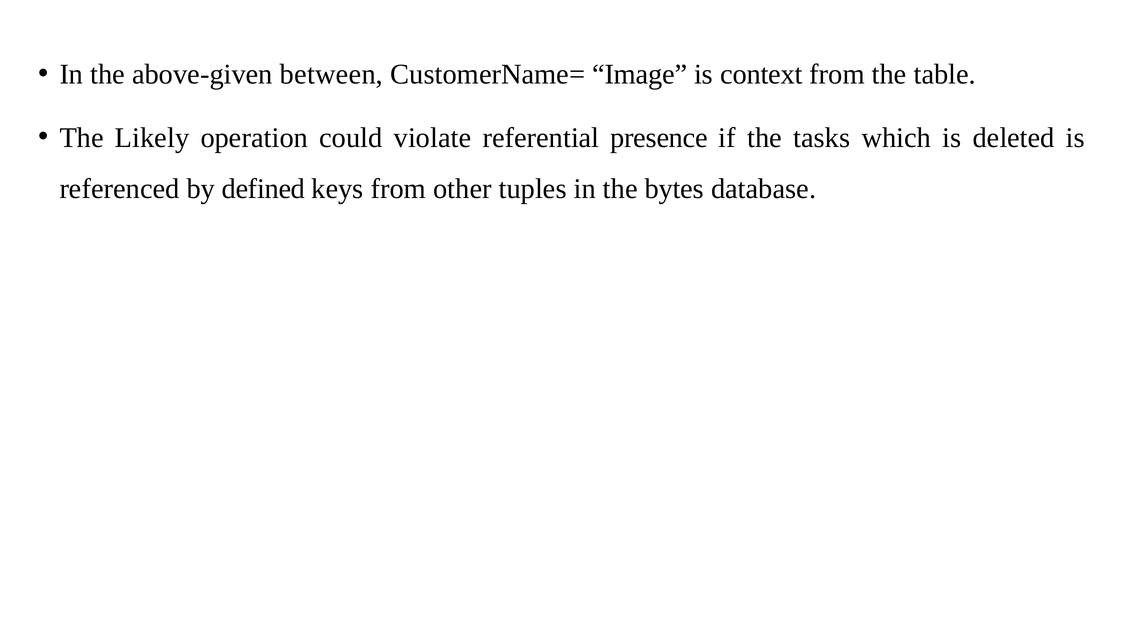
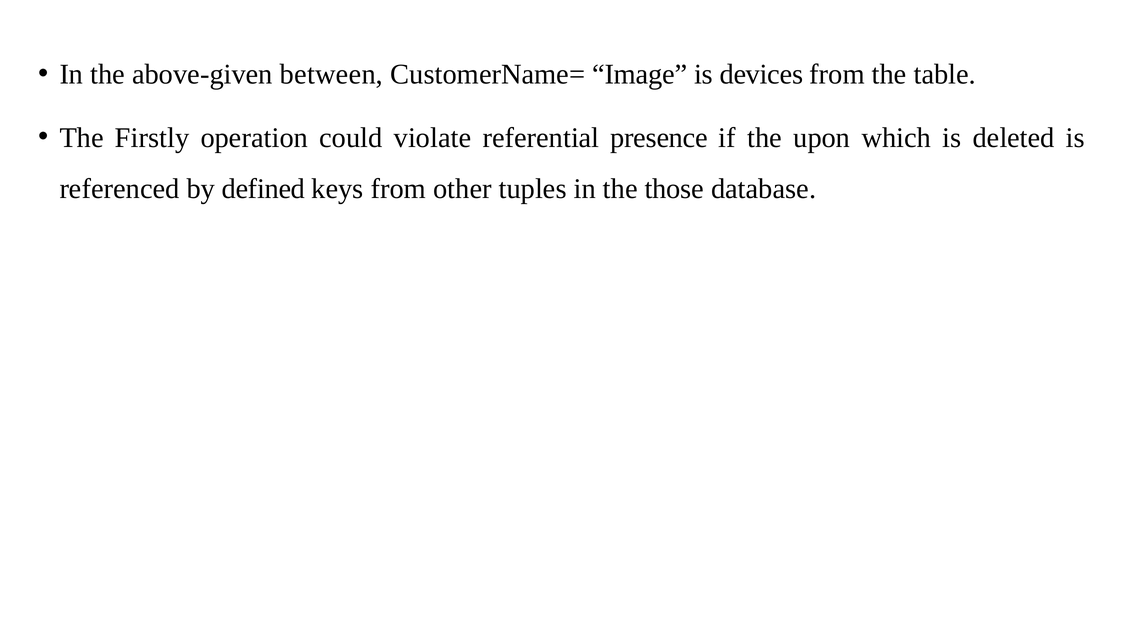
context: context -> devices (761, 74)
Likely: Likely -> Firstly (152, 138)
tasks: tasks -> upon (822, 138)
bytes: bytes -> those (674, 189)
